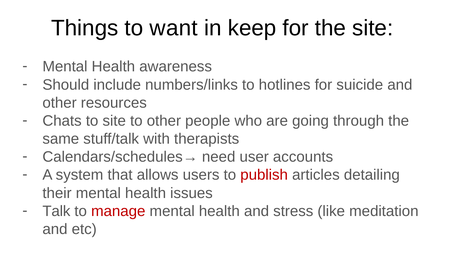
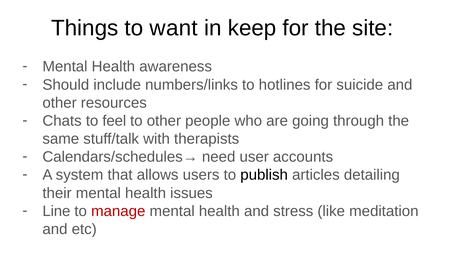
to site: site -> feel (114, 121)
publish colour: red -> black (264, 175)
Talk: Talk -> Line (56, 211)
